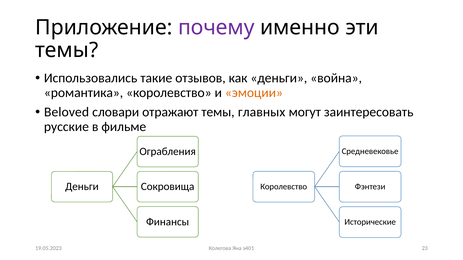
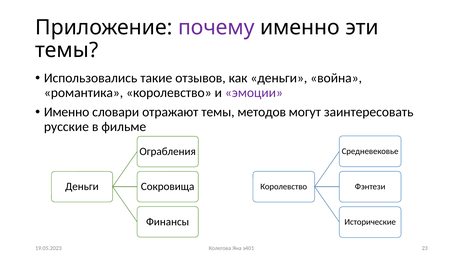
эмоции colour: orange -> purple (254, 93)
Beloved: Beloved -> Именно (67, 112)
главных: главных -> методов (262, 112)
